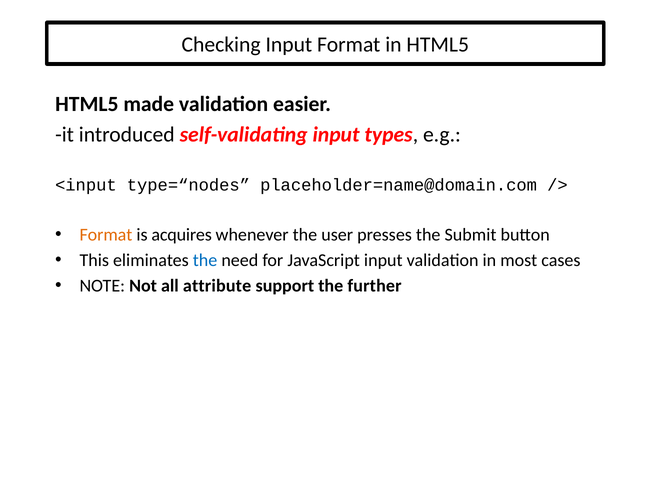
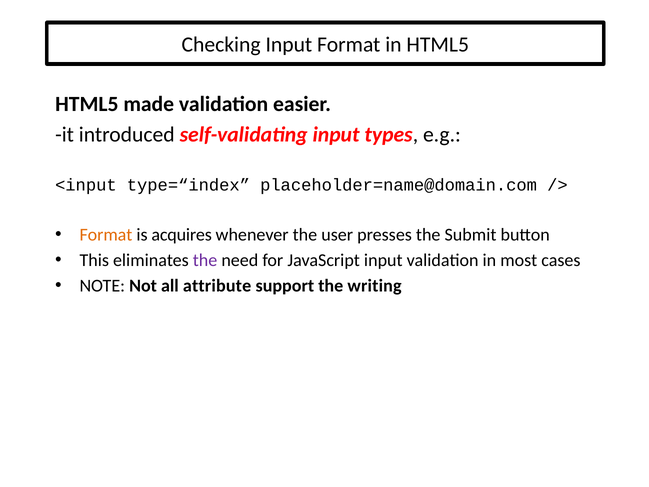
type=“nodes: type=“nodes -> type=“index (188, 185)
the colour: blue -> purple (205, 260)
further: further -> writing (375, 285)
